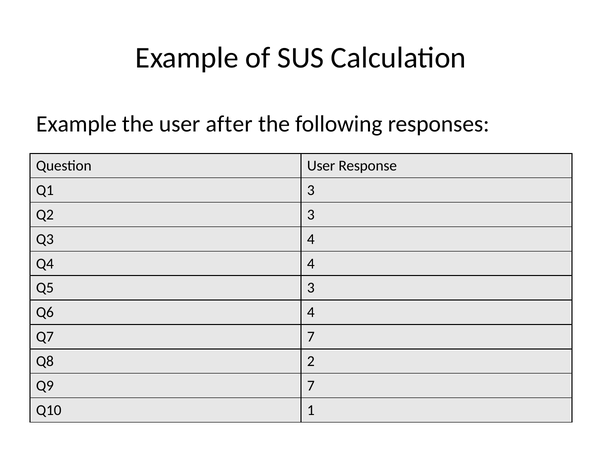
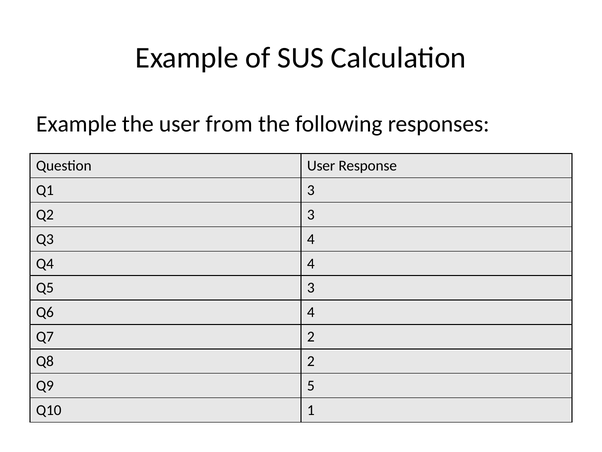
after: after -> from (229, 124)
Q7 7: 7 -> 2 (311, 336)
Q9 7: 7 -> 5 (311, 385)
